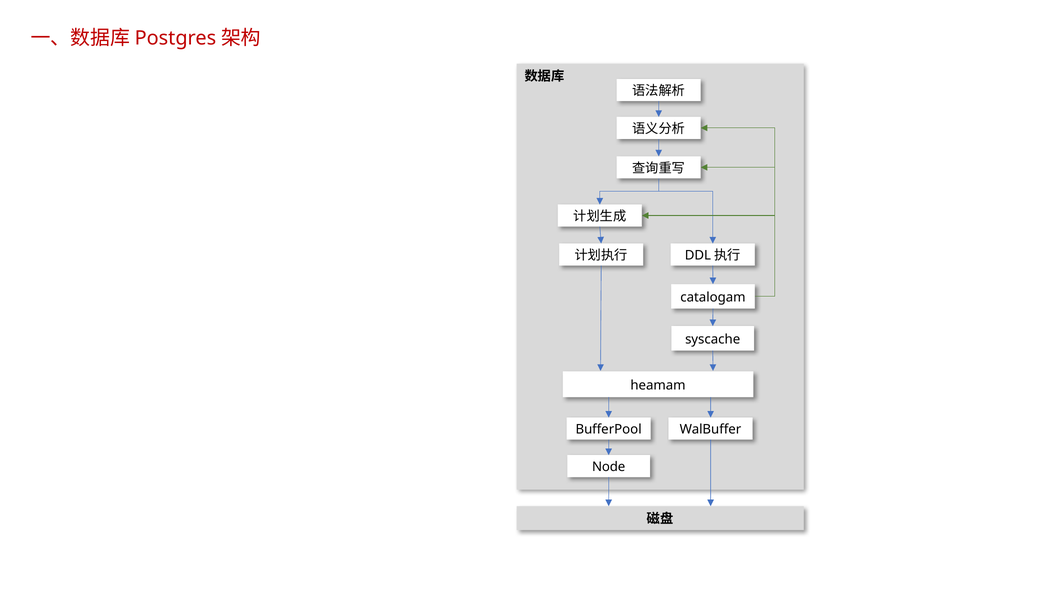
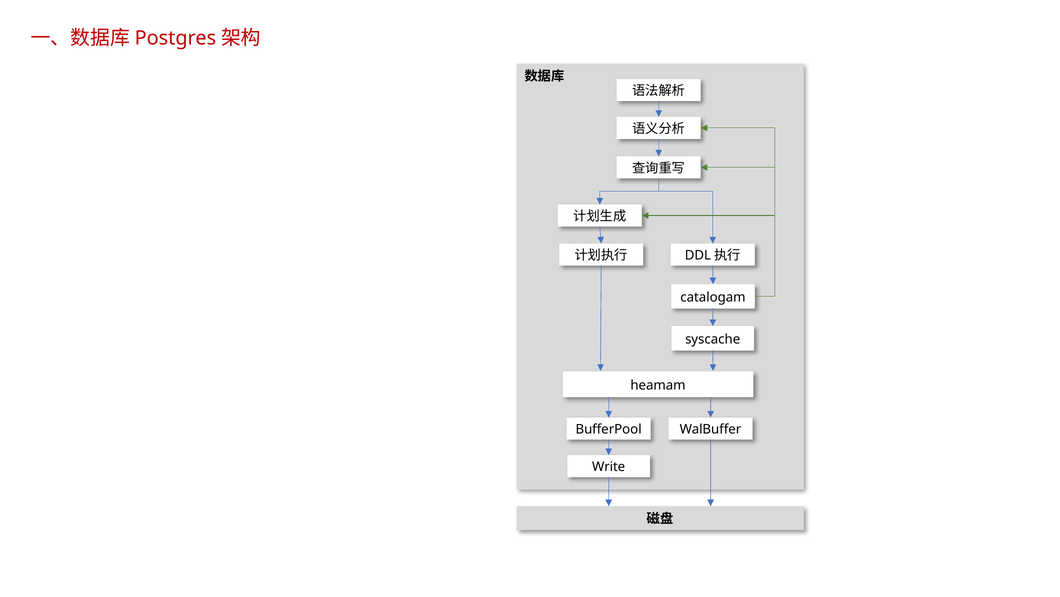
Node: Node -> Write (609, 466)
